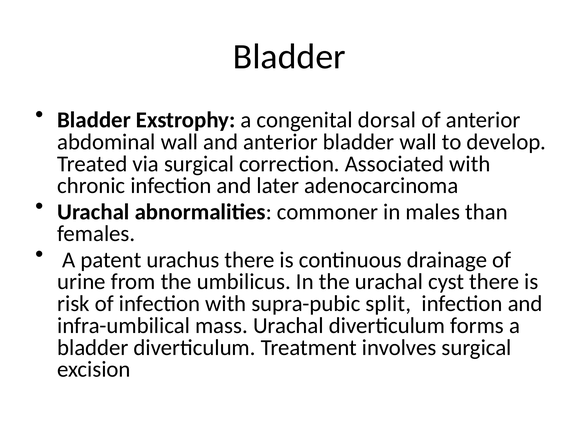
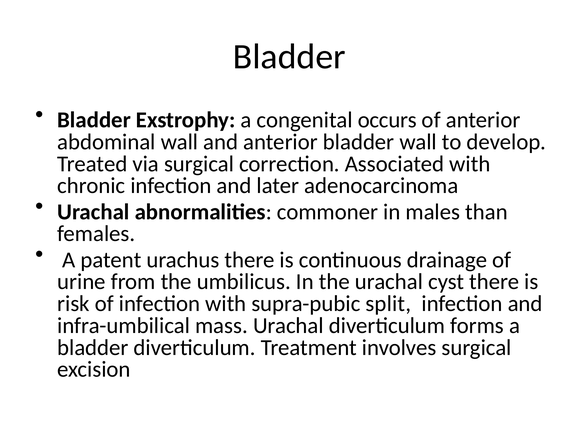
dorsal: dorsal -> occurs (387, 120)
